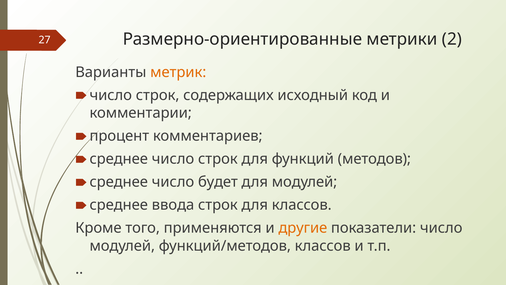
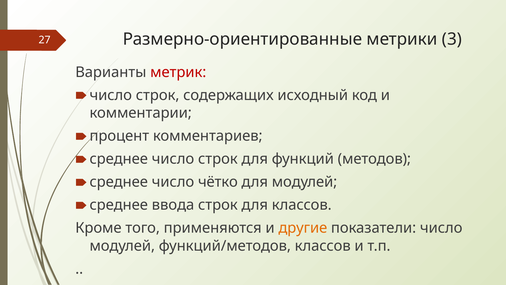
2: 2 -> 3 (452, 39)
метрик colour: orange -> red (178, 72)
будет: будет -> чётко (218, 182)
